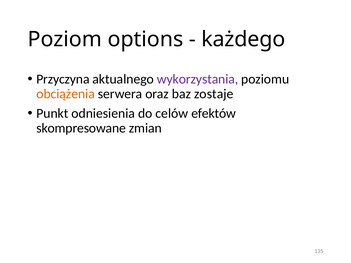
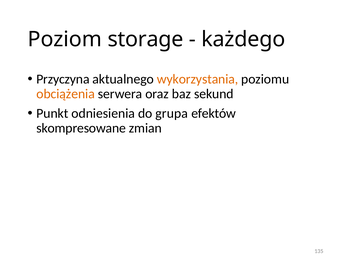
options: options -> storage (146, 39)
wykorzystania colour: purple -> orange (198, 79)
zostaje: zostaje -> sekund (214, 94)
celów: celów -> grupa (172, 113)
